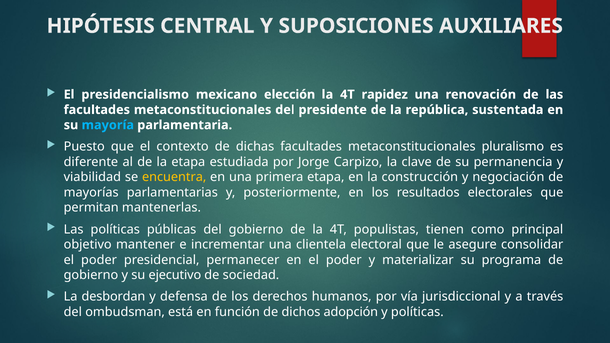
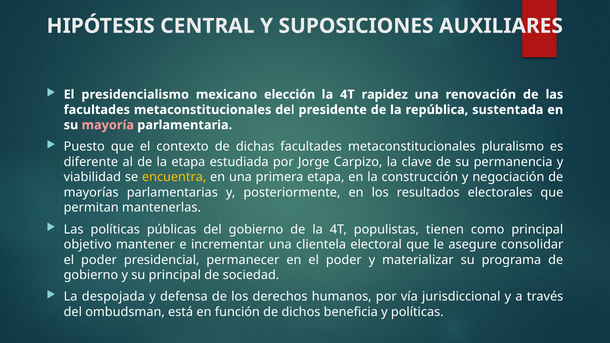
mayoría colour: light blue -> pink (108, 125)
su ejecutivo: ejecutivo -> principal (175, 275)
desbordan: desbordan -> despojada (113, 297)
adopción: adopción -> beneficia (351, 312)
